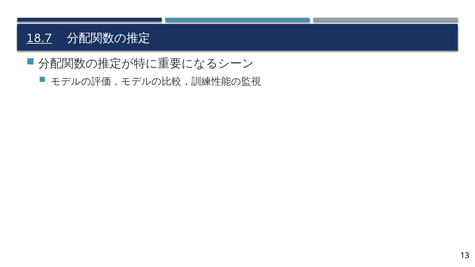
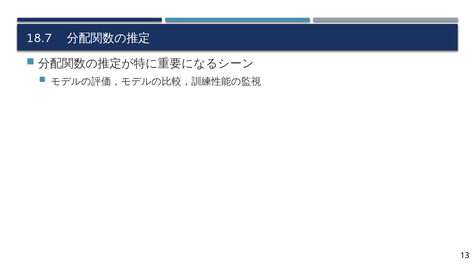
18.7 underline: present -> none (39, 38)
